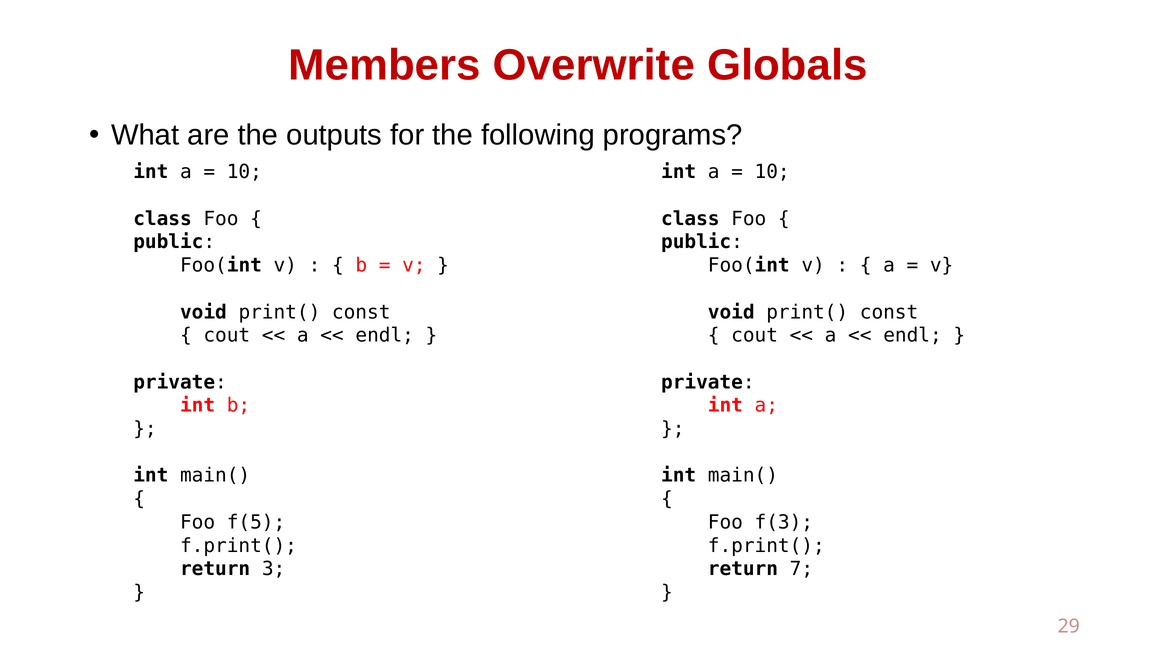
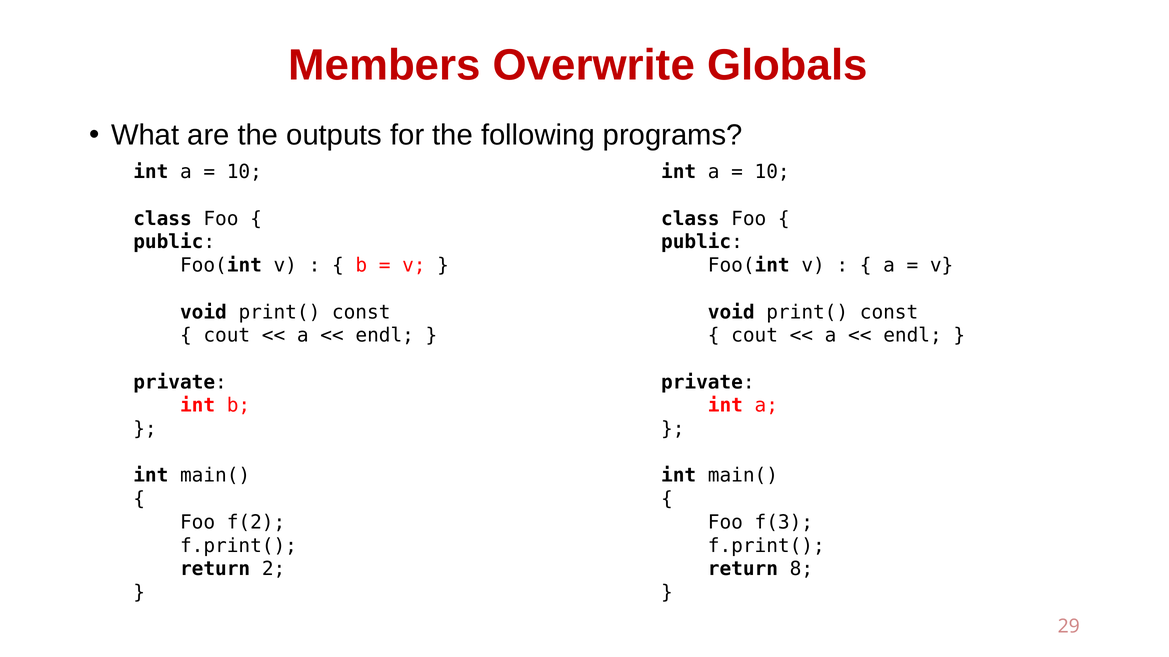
f(5: f(5 -> f(2 (256, 523)
3: 3 -> 2 (274, 569)
7: 7 -> 8 (801, 569)
